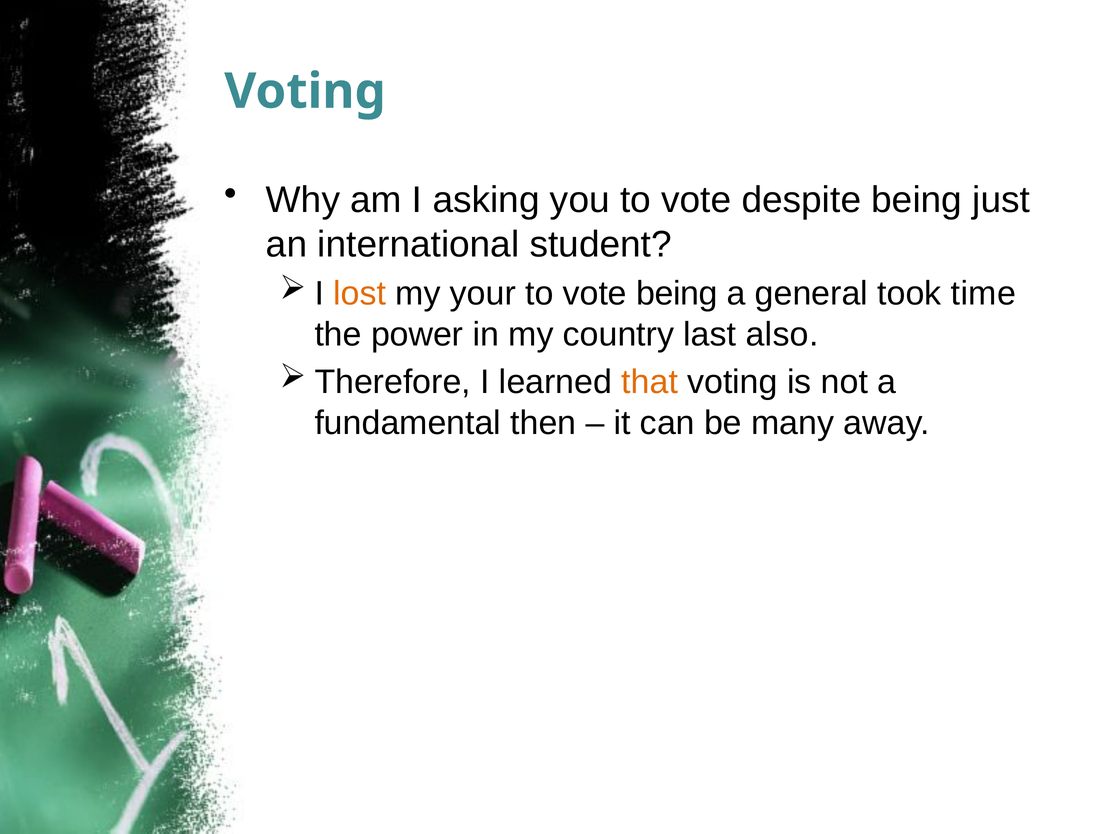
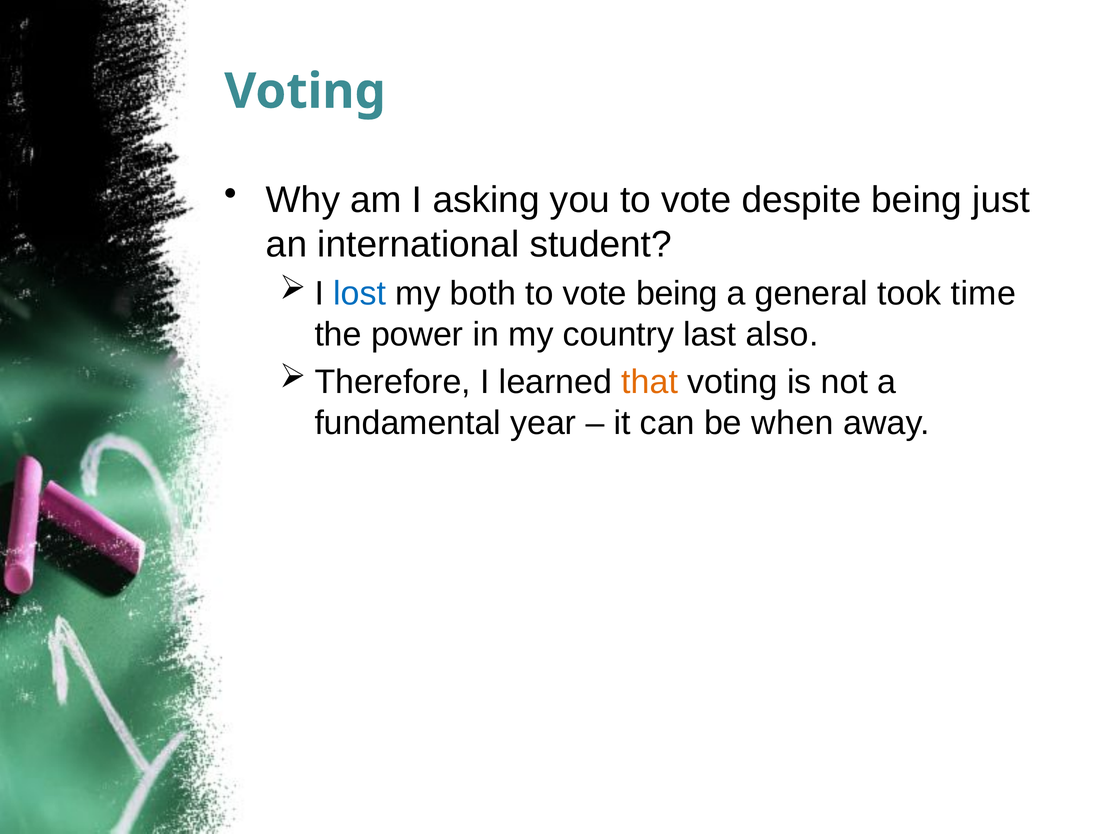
lost colour: orange -> blue (360, 294)
your: your -> both (483, 294)
then: then -> year (543, 423)
many: many -> when (793, 423)
